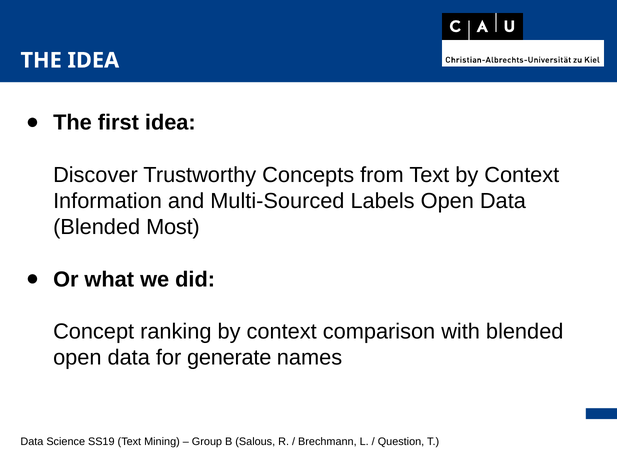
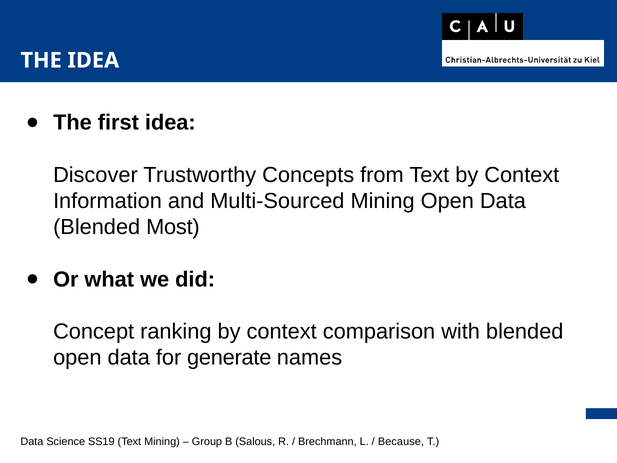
Multi-Sourced Labels: Labels -> Mining (383, 201)
Question: Question -> Because (401, 441)
